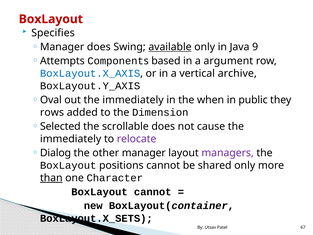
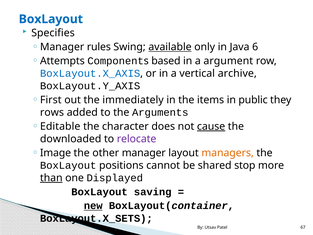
BoxLayout colour: red -> blue (51, 19)
Manager does: does -> rules (99, 47)
9: 9 -> 6 (255, 47)
Oval: Oval -> First (51, 100)
when: when -> items (211, 100)
Dimension: Dimension -> Arguments (160, 112)
Selected: Selected -> Editable (60, 126)
scrollable: scrollable -> character (125, 126)
cause underline: none -> present (211, 126)
immediately: immediately -> downloaded (71, 139)
Dialog: Dialog -> Image (55, 153)
managers colour: purple -> orange (228, 153)
shared only: only -> stop (245, 165)
Character: Character -> Displayed (115, 178)
BoxLayout cannot: cannot -> saving (153, 192)
new underline: none -> present (93, 206)
